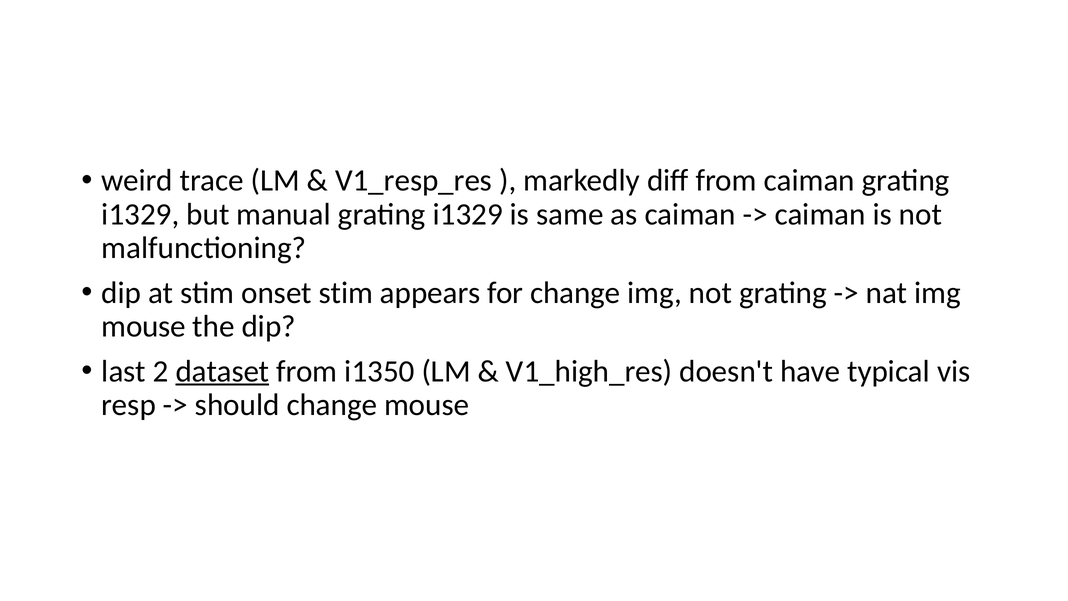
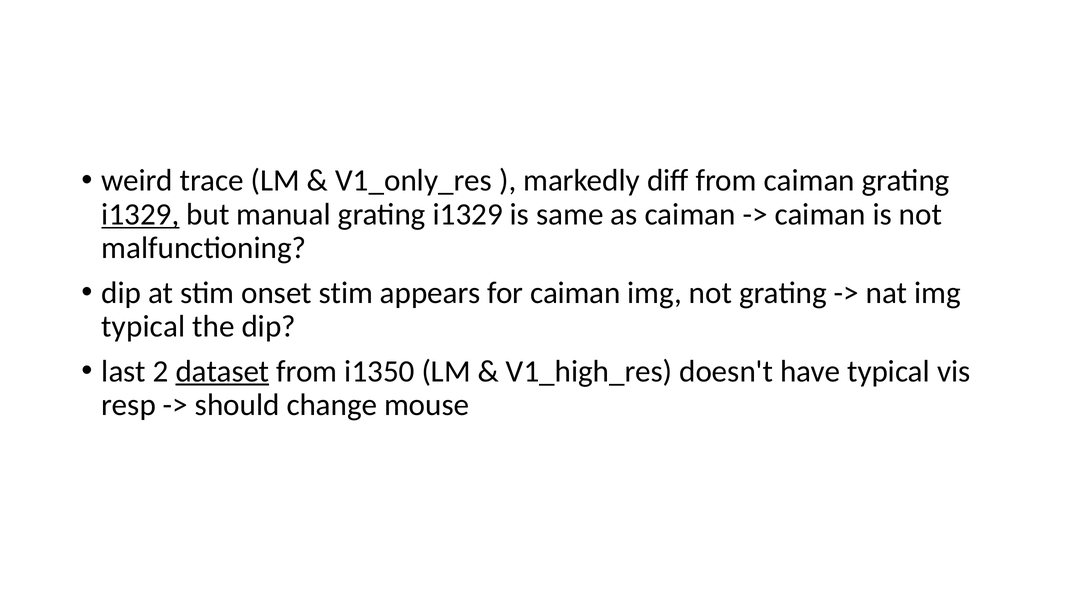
V1_resp_res: V1_resp_res -> V1_only_res (414, 181)
i1329 underline: none -> present (140, 214)
for change: change -> caiman (575, 293)
mouse: mouse -> typical (143, 326)
